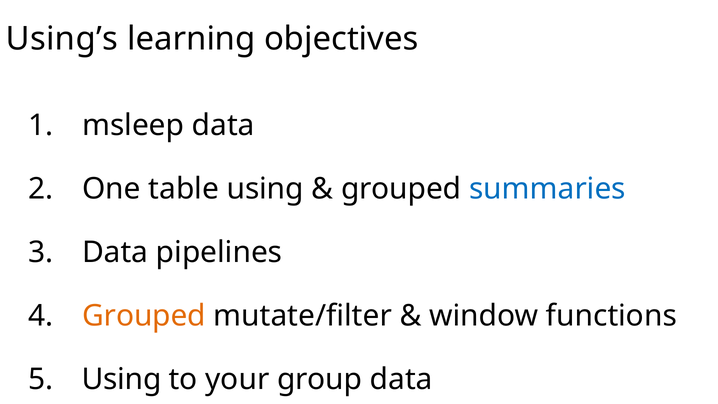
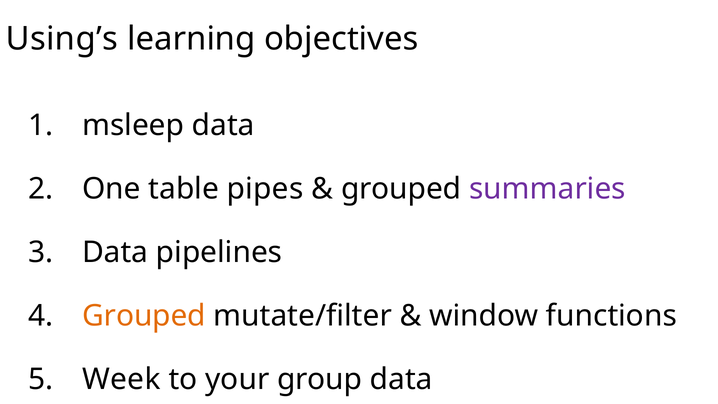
table using: using -> pipes (265, 189)
summaries colour: blue -> purple (547, 189)
Using: Using -> Week (121, 379)
